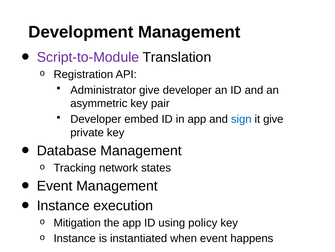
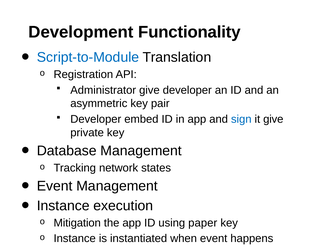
Development Management: Management -> Functionality (189, 32)
Script-to-Module colour: purple -> blue (88, 57)
policy: policy -> paper (203, 222)
